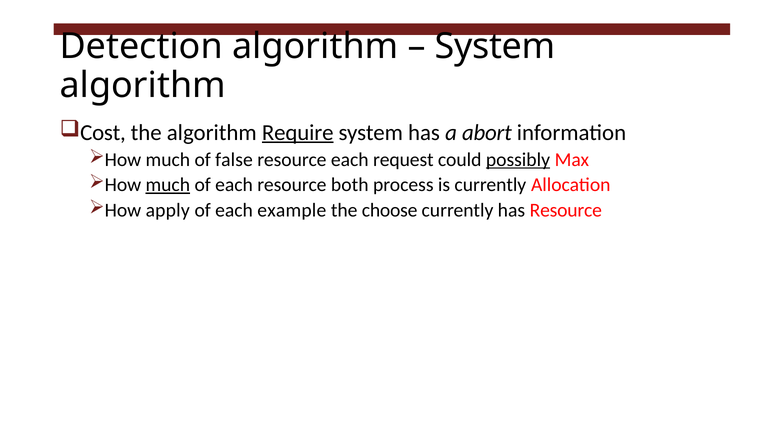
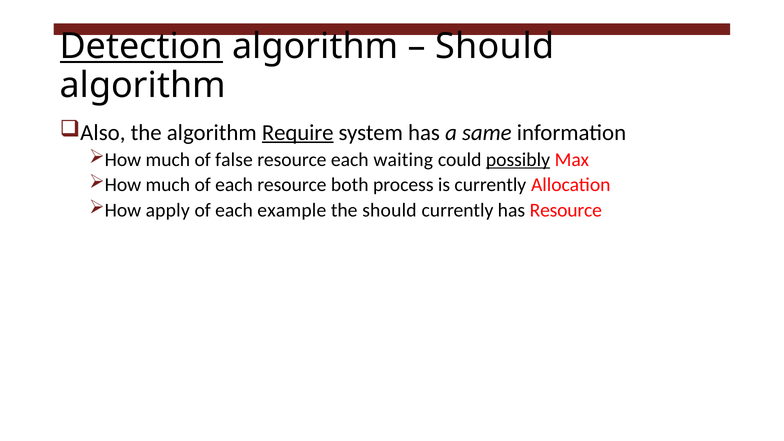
Detection underline: none -> present (141, 46)
System: System -> Should (495, 46)
Cost: Cost -> Also (103, 133)
abort: abort -> same (487, 133)
request: request -> waiting (403, 160)
much underline: present -> none (168, 185)
the choose: choose -> should (389, 210)
